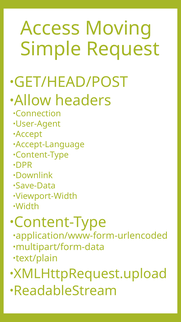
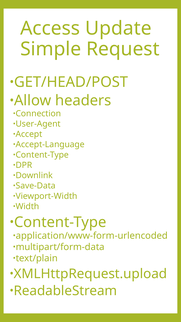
Moving: Moving -> Update (118, 28)
